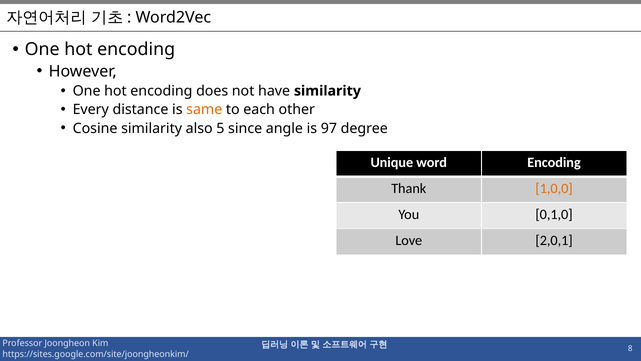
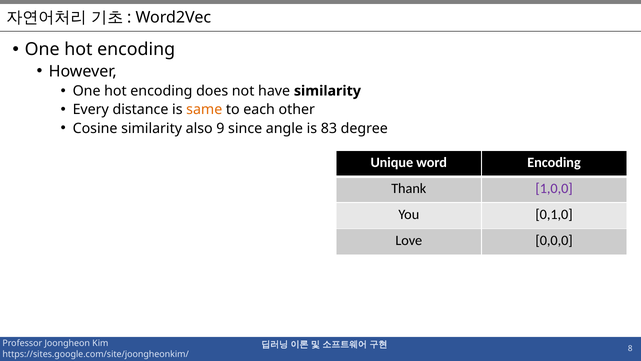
5: 5 -> 9 (220, 128)
97: 97 -> 83 (329, 128)
1,0,0 colour: orange -> purple (554, 188)
2,0,1: 2,0,1 -> 0,0,0 (554, 240)
